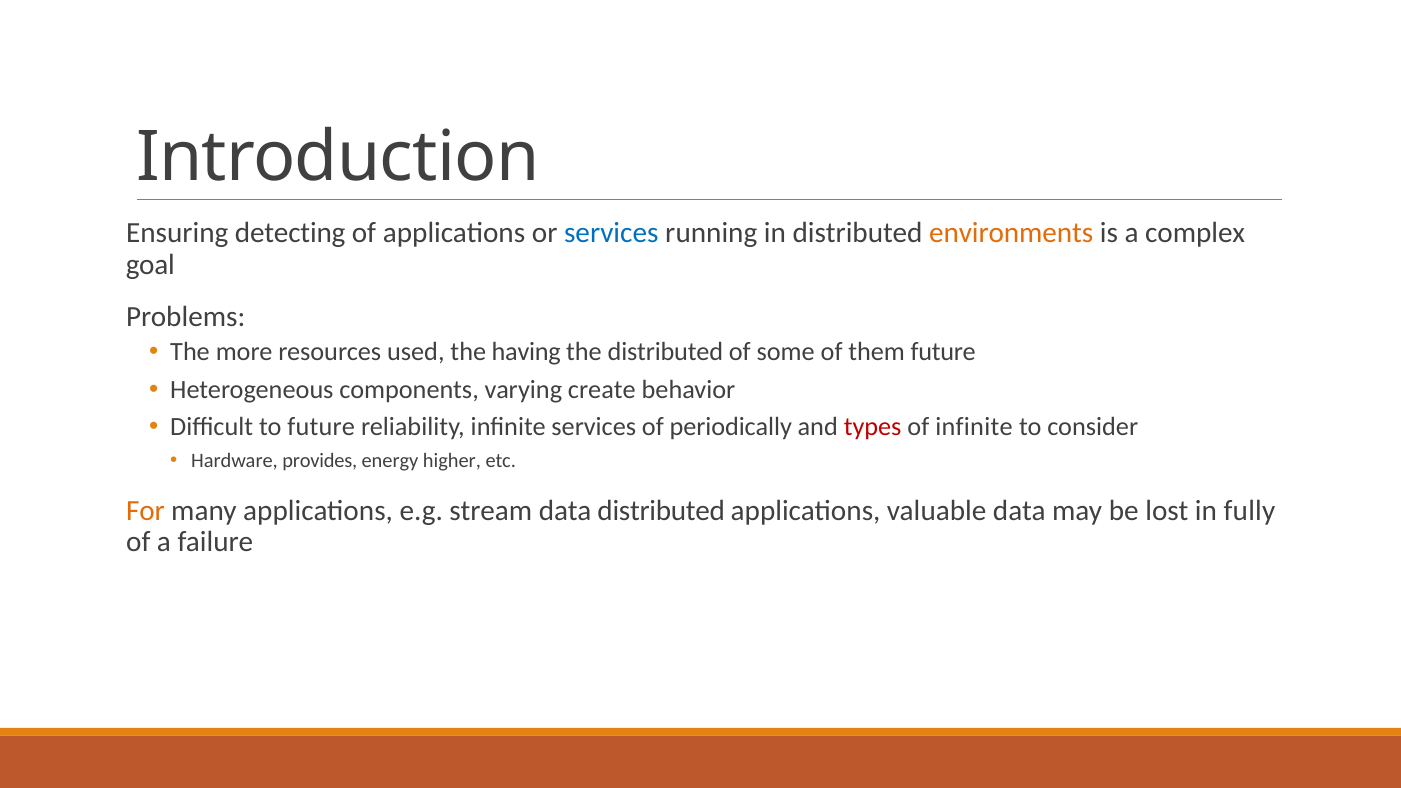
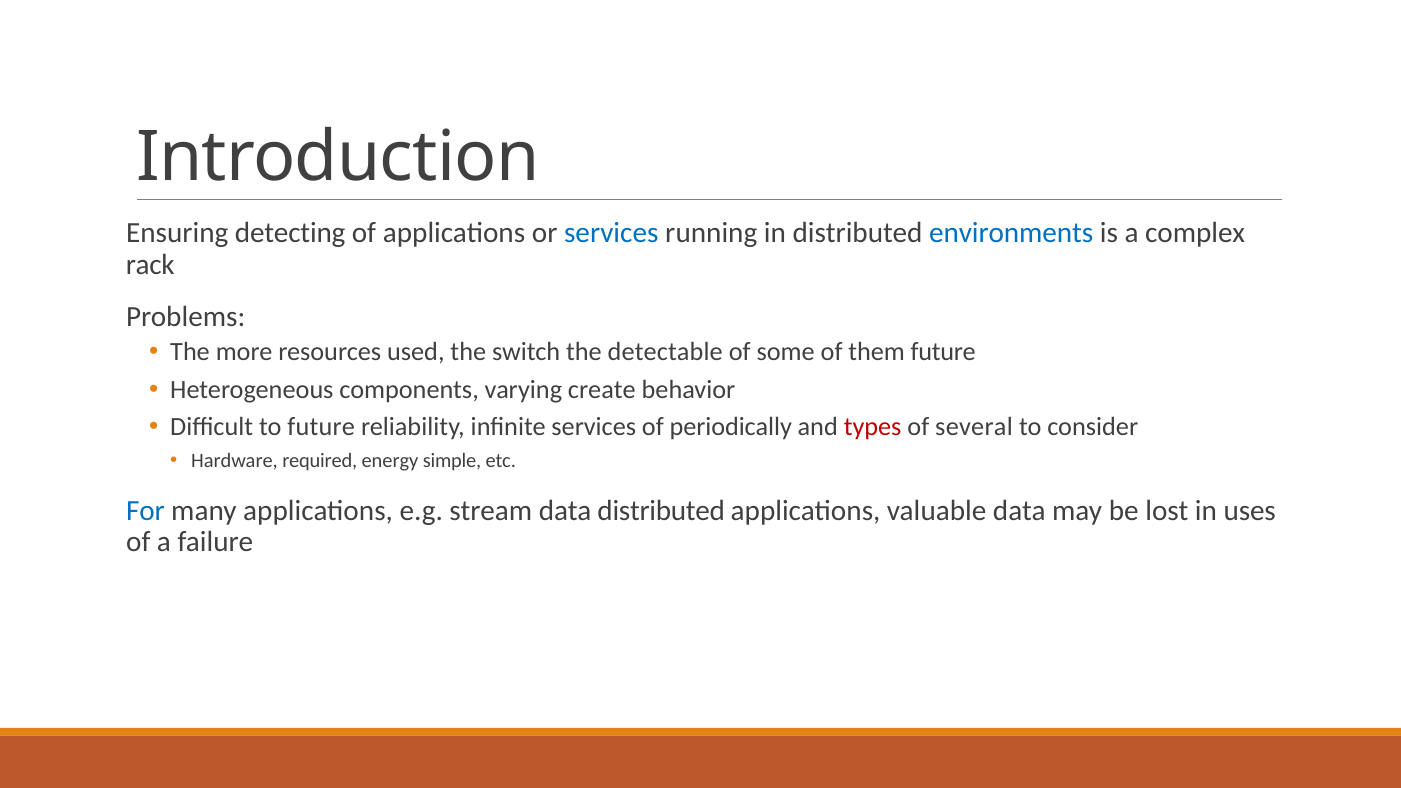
environments colour: orange -> blue (1011, 233)
goal: goal -> rack (150, 264)
having: having -> switch (526, 352)
the distributed: distributed -> detectable (665, 352)
of infinite: infinite -> several (974, 427)
provides: provides -> required (320, 461)
higher: higher -> simple (452, 461)
For colour: orange -> blue (145, 511)
fully: fully -> uses (1250, 511)
